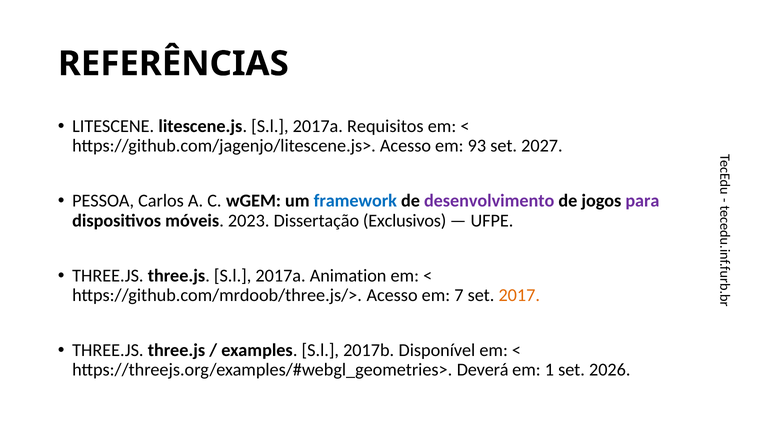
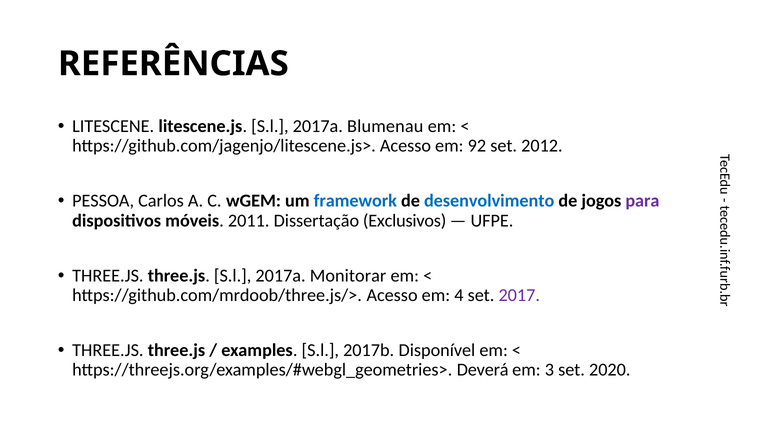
Requisitos: Requisitos -> Blumenau (385, 126)
93: 93 -> 92 (477, 146)
2027: 2027 -> 2012 (542, 146)
desenvolvimento colour: purple -> blue (489, 201)
2023: 2023 -> 2011 (249, 221)
Animation: Animation -> Monitorar (348, 276)
7: 7 -> 4 (459, 296)
2017 colour: orange -> purple (519, 296)
1: 1 -> 3 (549, 370)
2026: 2026 -> 2020 (610, 370)
